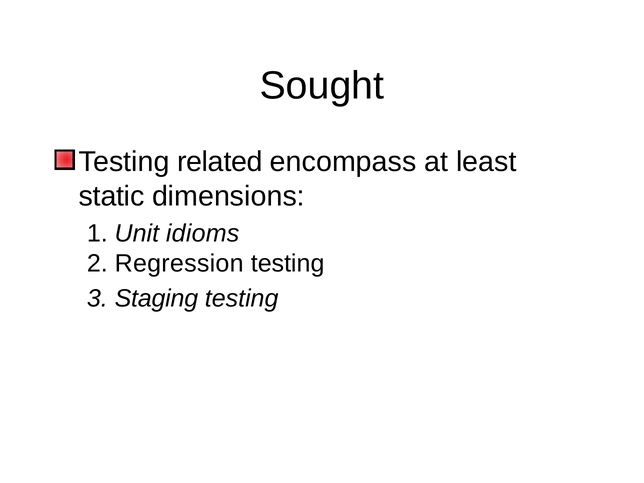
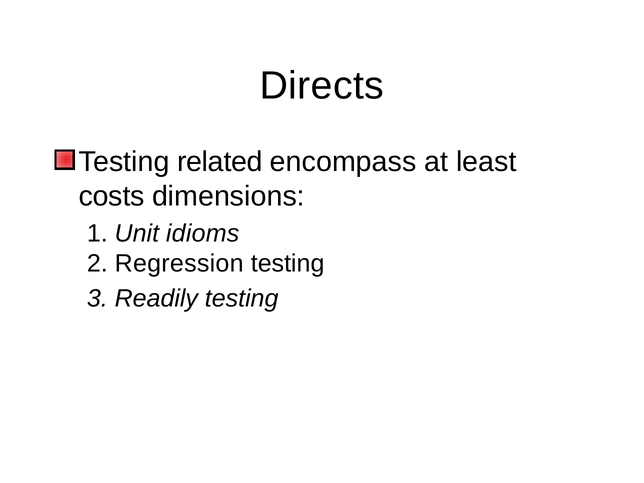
Sought: Sought -> Directs (322, 86)
static: static -> costs (112, 196)
Staging: Staging -> Readily (156, 298)
